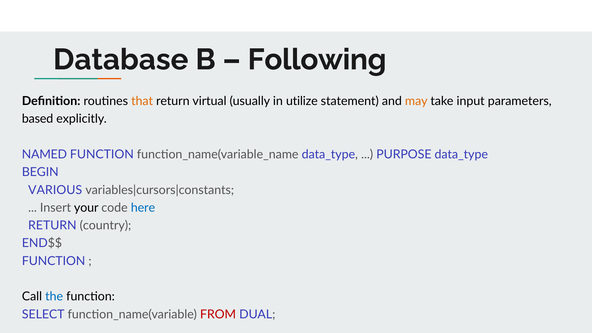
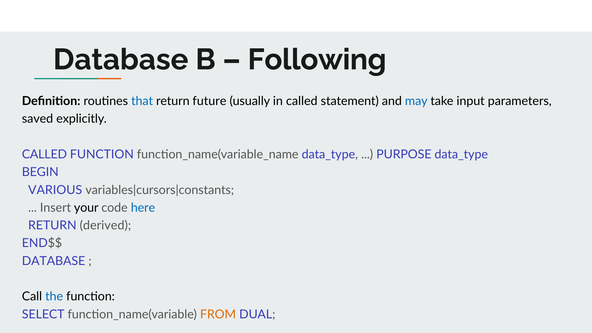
that colour: orange -> blue (142, 101)
virtual: virtual -> future (209, 101)
in utilize: utilize -> called (302, 101)
may colour: orange -> blue (416, 101)
based: based -> saved (37, 119)
NAMED: NAMED -> CALLED (44, 154)
country: country -> derived (105, 225)
FUNCTION: FUNCTION -> DATABASE (54, 261)
FROM colour: red -> orange (218, 314)
